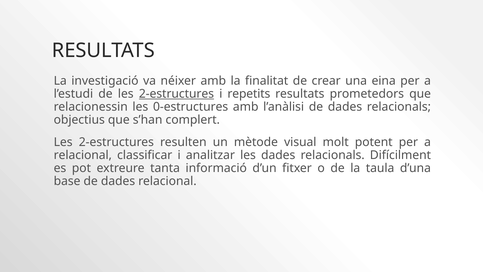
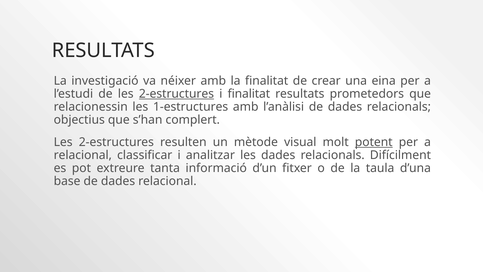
i repetits: repetits -> finalitat (249, 94)
0-estructures: 0-estructures -> 1-estructures (191, 107)
potent underline: none -> present (374, 142)
